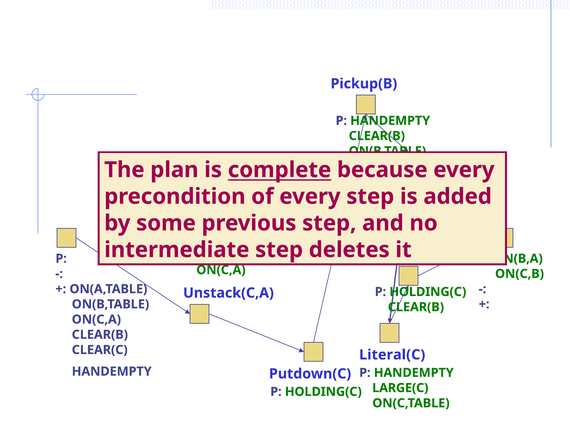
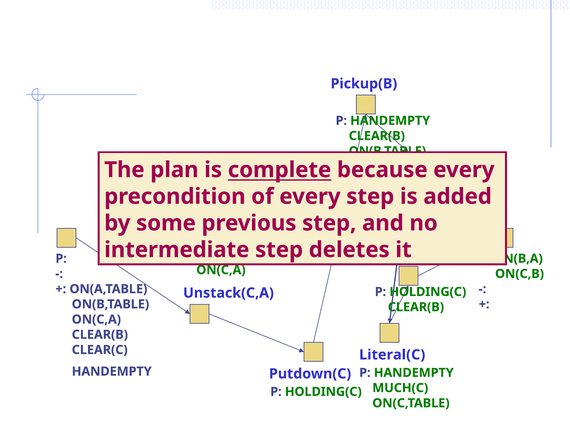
LARGE(C: LARGE(C -> MUCH(C (400, 387)
